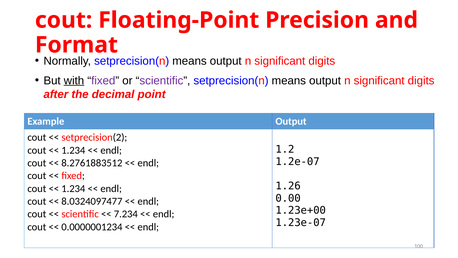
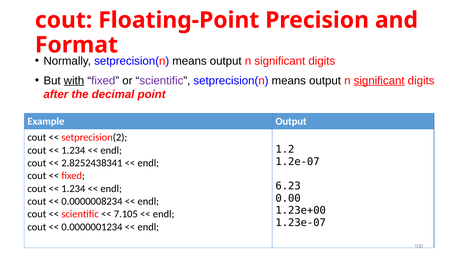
significant underline: none -> present (379, 80)
8.2761883512: 8.2761883512 -> 2.8252438341 (92, 163)
1.26: 1.26 -> 6.23 (288, 186)
8.0324097477: 8.0324097477 -> 0.0000008234 (92, 201)
7.234: 7.234 -> 7.105 (126, 214)
